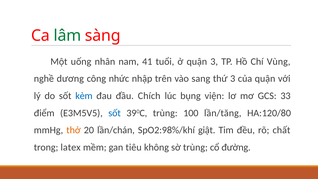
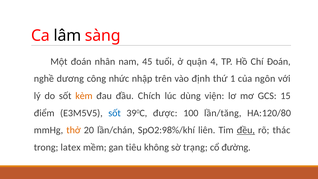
lâm colour: green -> black (67, 36)
Một uống: uống -> đoán (81, 61)
41: 41 -> 45 (147, 61)
quận 3: 3 -> 4 (214, 61)
Chí Vùng: Vùng -> Đoán (279, 61)
sang: sang -> định (201, 79)
thứ 3: 3 -> 1 (233, 79)
của quận: quận -> ngôn (265, 79)
kèm colour: blue -> orange (84, 96)
bụng: bụng -> dùng (191, 96)
33: 33 -> 15 (286, 96)
390C trùng: trùng -> được (165, 113)
giật: giật -> liên (207, 130)
đều underline: none -> present (246, 130)
chất: chất -> thác (281, 130)
sờ trùng: trùng -> trạng (195, 147)
